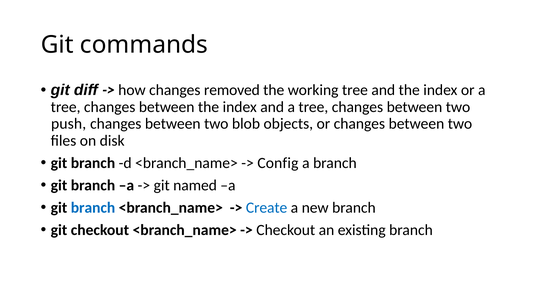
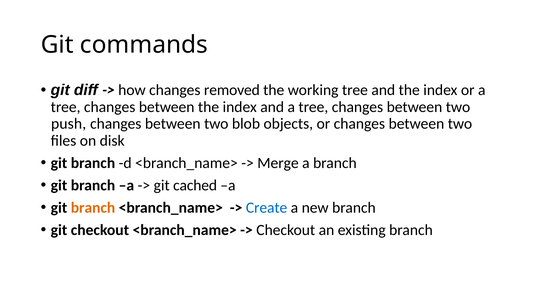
Config: Config -> Merge (278, 163)
named: named -> cached (195, 186)
branch colour: blue -> orange (93, 208)
